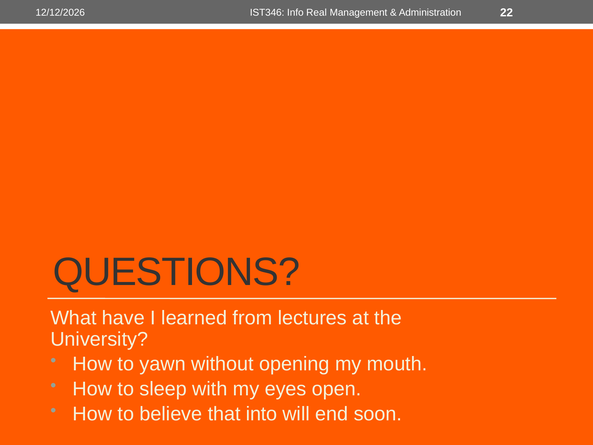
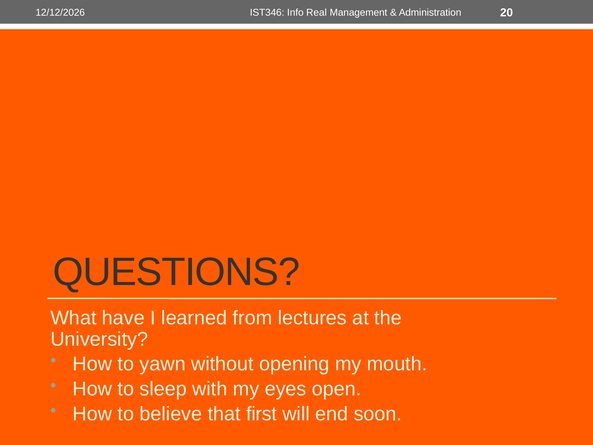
22: 22 -> 20 (507, 13)
into: into -> first (262, 414)
